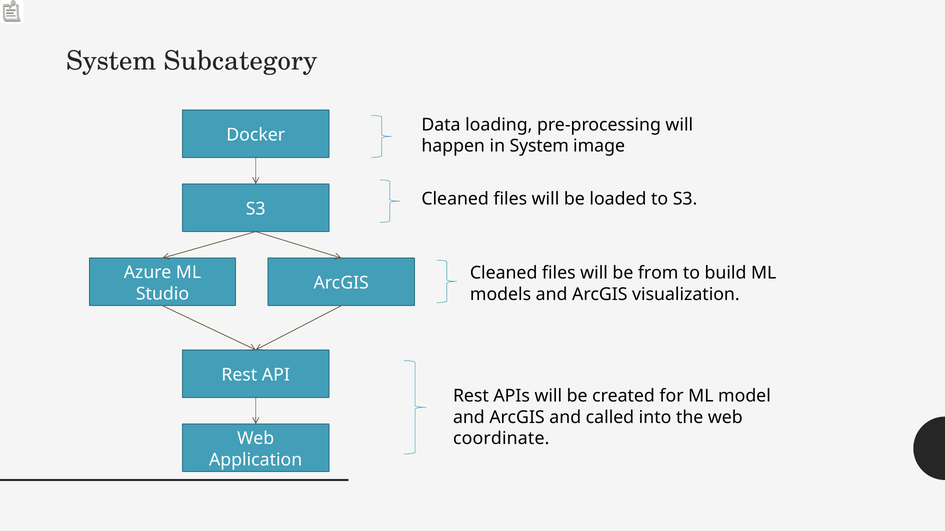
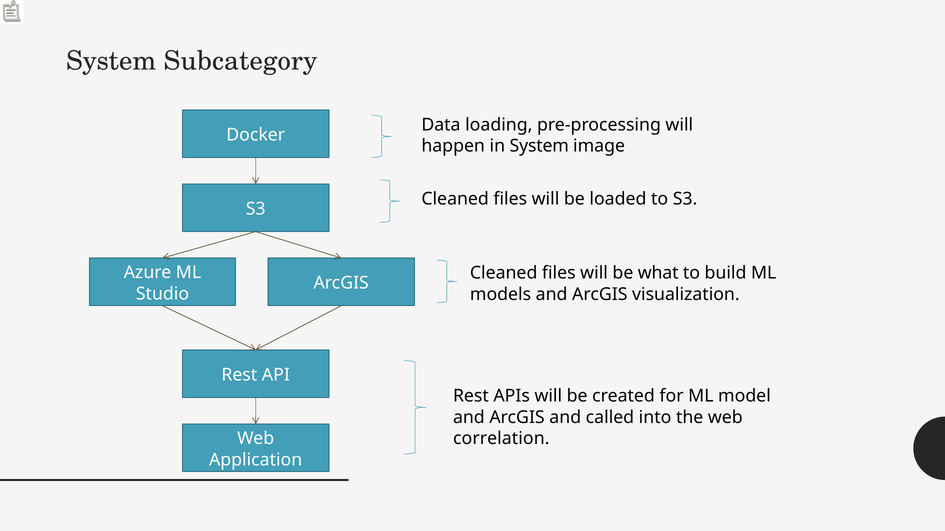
from: from -> what (658, 273)
coordinate: coordinate -> correlation (501, 439)
